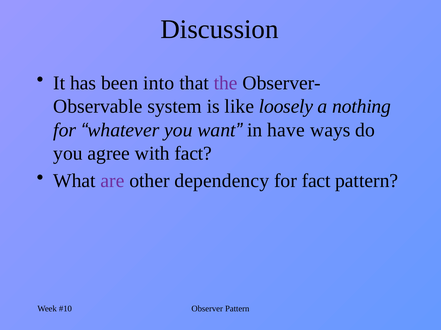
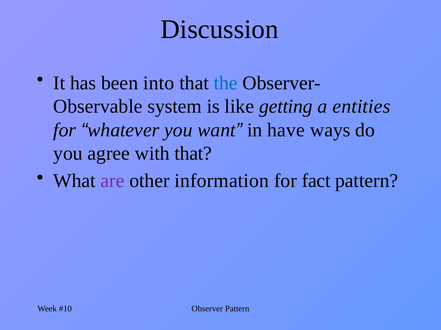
the colour: purple -> blue (226, 83)
loosely: loosely -> getting (286, 107)
nothing: nothing -> entities (361, 107)
with fact: fact -> that (193, 154)
dependency: dependency -> information (222, 181)
